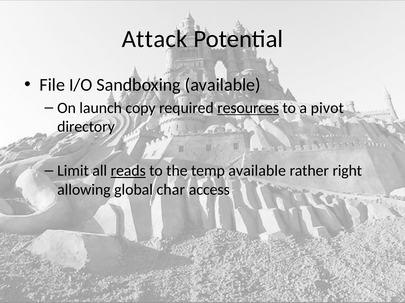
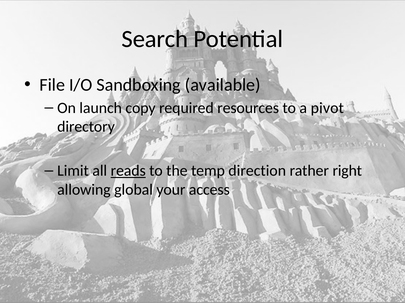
Attack: Attack -> Search (155, 39)
resources underline: present -> none (248, 108)
temp available: available -> direction (257, 171)
char: char -> your (171, 190)
